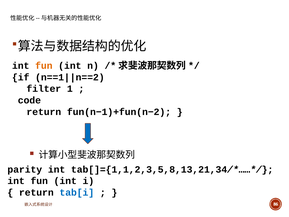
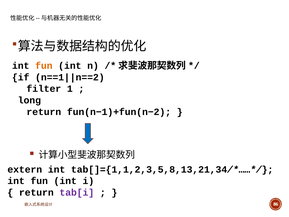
code: code -> long (29, 100)
parity: parity -> extern (25, 169)
tab[i colour: blue -> purple (77, 192)
